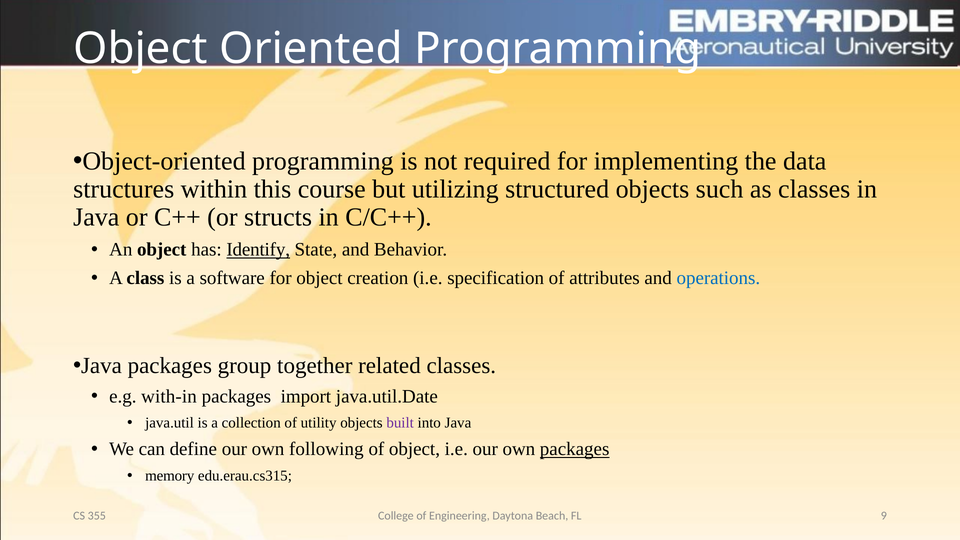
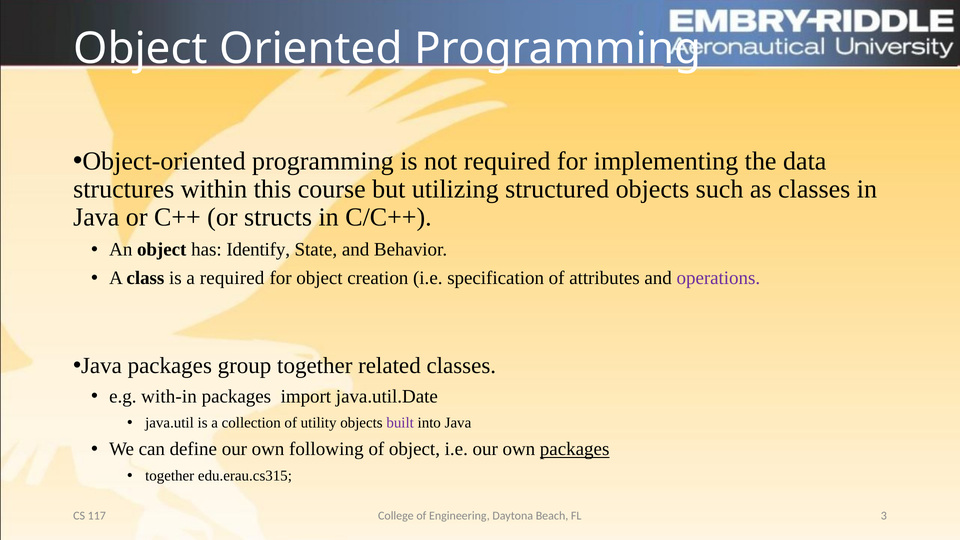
Identify underline: present -> none (258, 250)
a software: software -> required (232, 278)
operations colour: blue -> purple (718, 278)
memory: memory -> together (170, 476)
9: 9 -> 3 (884, 516)
355: 355 -> 117 (97, 516)
